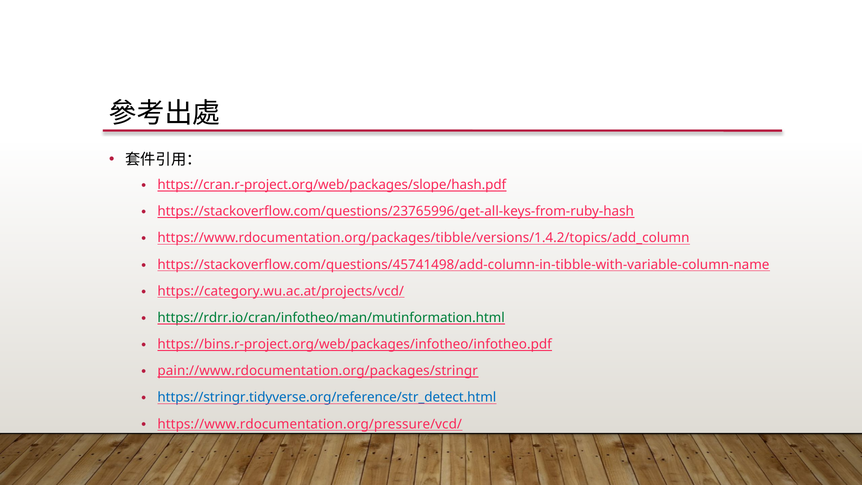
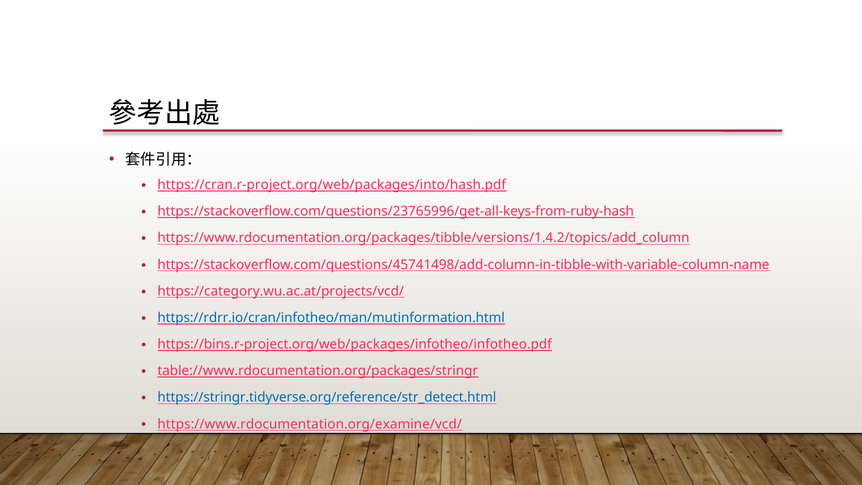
https://cran.r-project.org/web/packages/slope/hash.pdf: https://cran.r-project.org/web/packages/slope/hash.pdf -> https://cran.r-project.org/web/packages/into/hash.pdf (332, 185)
https://rdrr.io/cran/infotheo/man/mutinformation.html colour: green -> blue (331, 318)
pain://www.rdocumentation.org/packages/stringr: pain://www.rdocumentation.org/packages/stringr -> table://www.rdocumentation.org/packages/stringr (318, 371)
https://www.rdocumentation.org/pressure/vcd/: https://www.rdocumentation.org/pressure/vcd/ -> https://www.rdocumentation.org/examine/vcd/ (310, 424)
